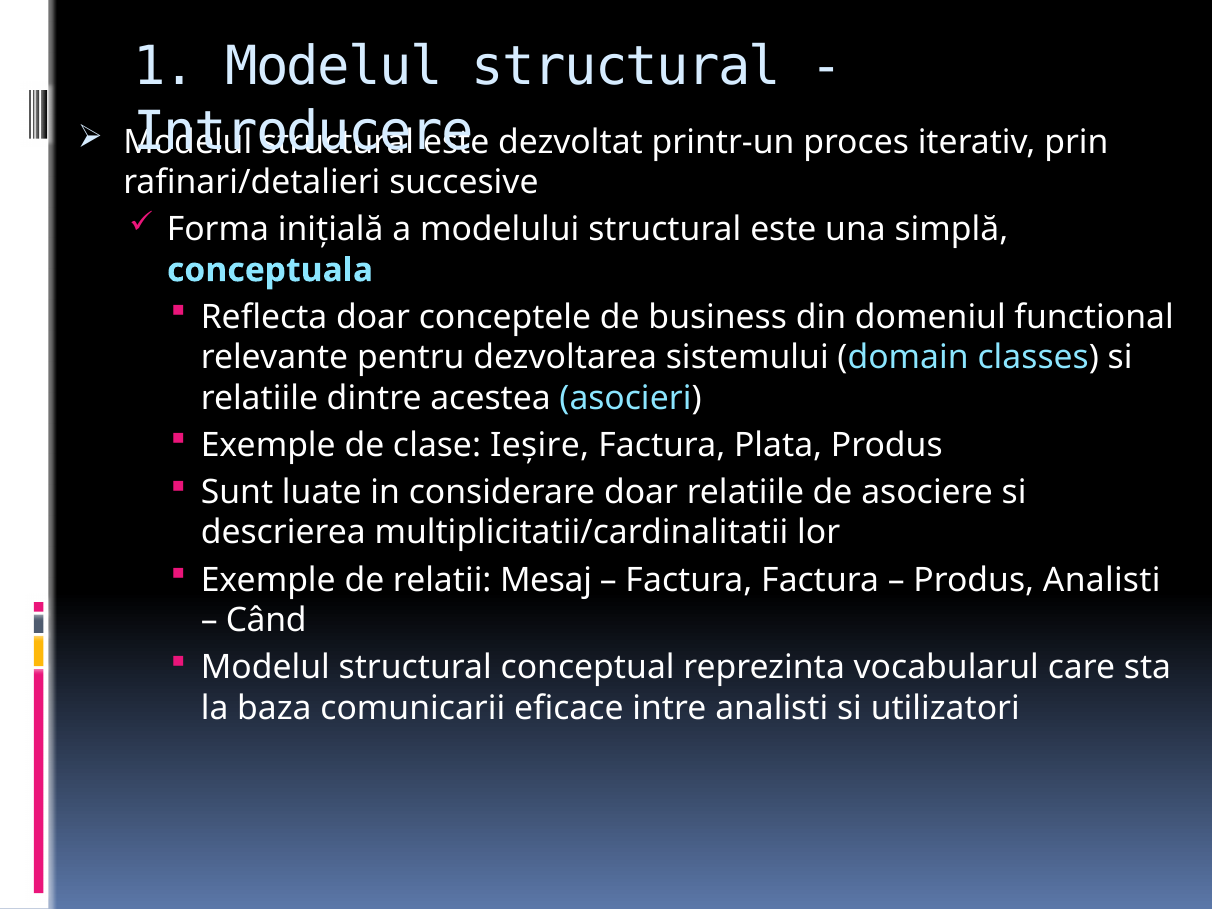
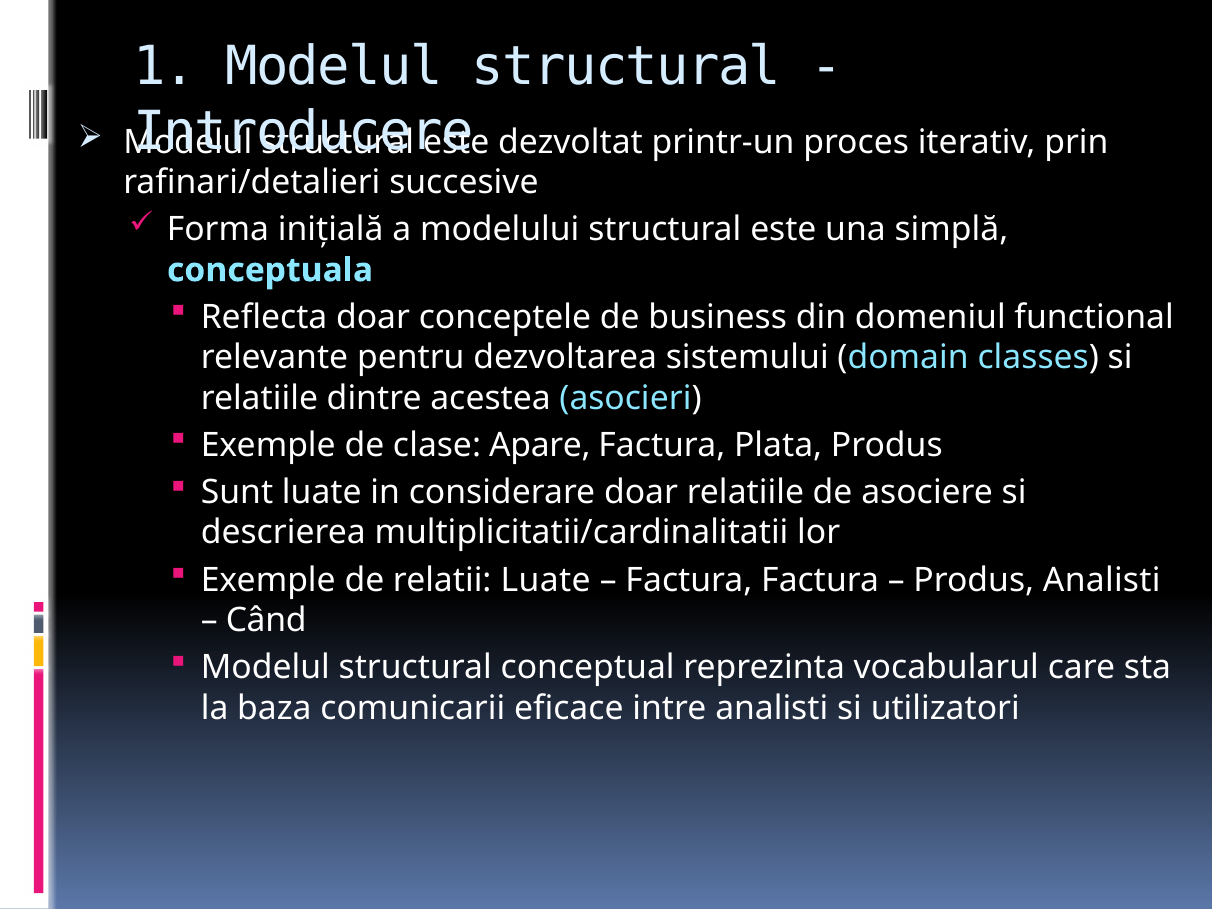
Ieşire: Ieşire -> Apare (540, 445)
relatii Mesaj: Mesaj -> Luate (546, 580)
